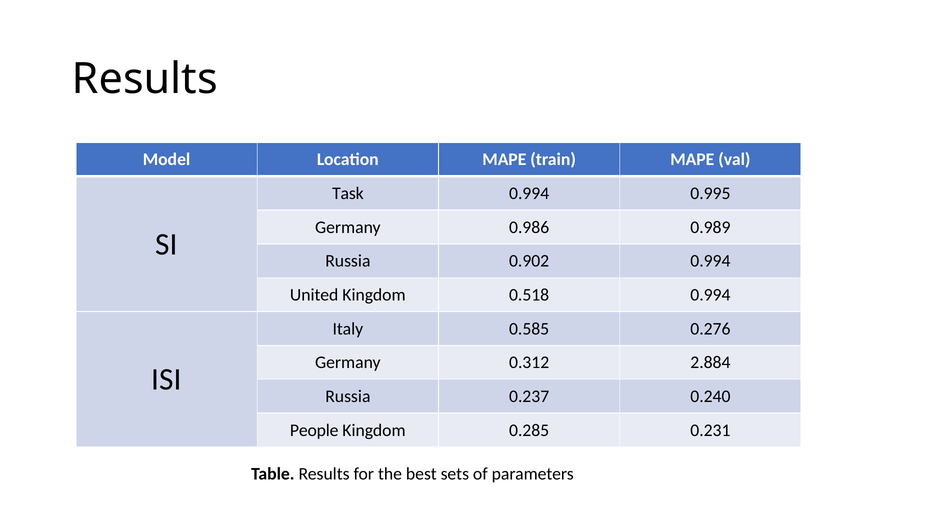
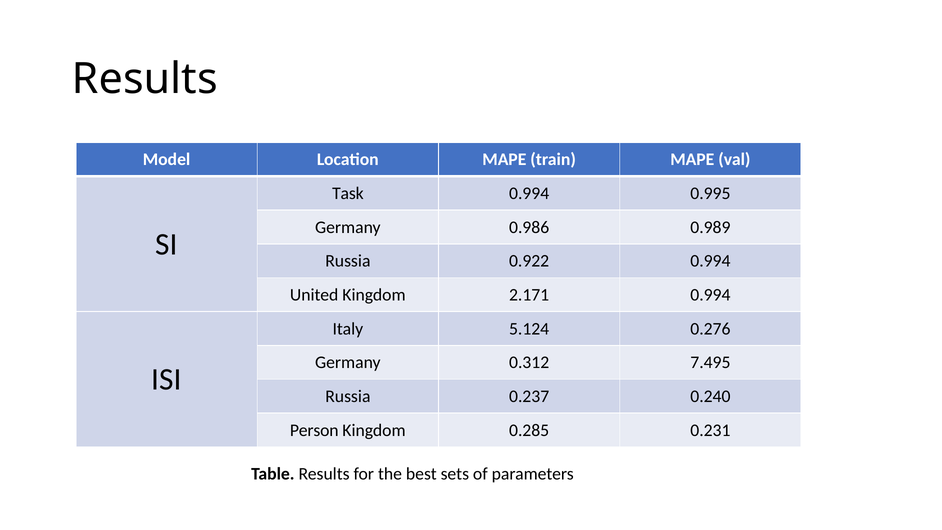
0.902: 0.902 -> 0.922 (529, 261)
0.518: 0.518 -> 2.171 (529, 295)
0.585: 0.585 -> 5.124 (529, 329)
2.884: 2.884 -> 7.495 (710, 362)
People: People -> Person (314, 430)
